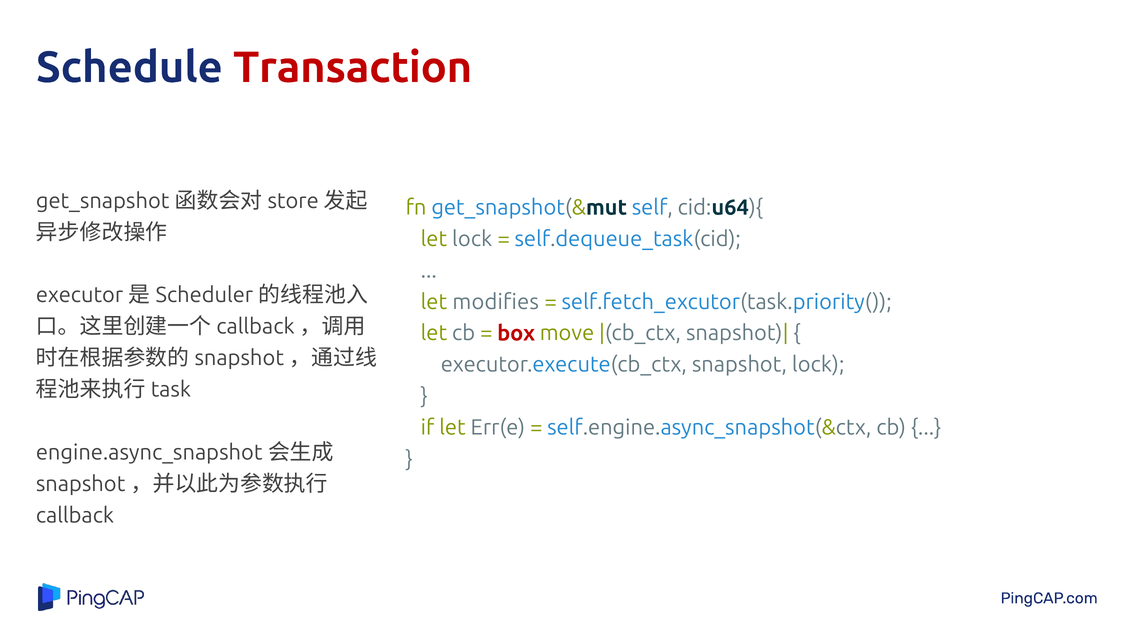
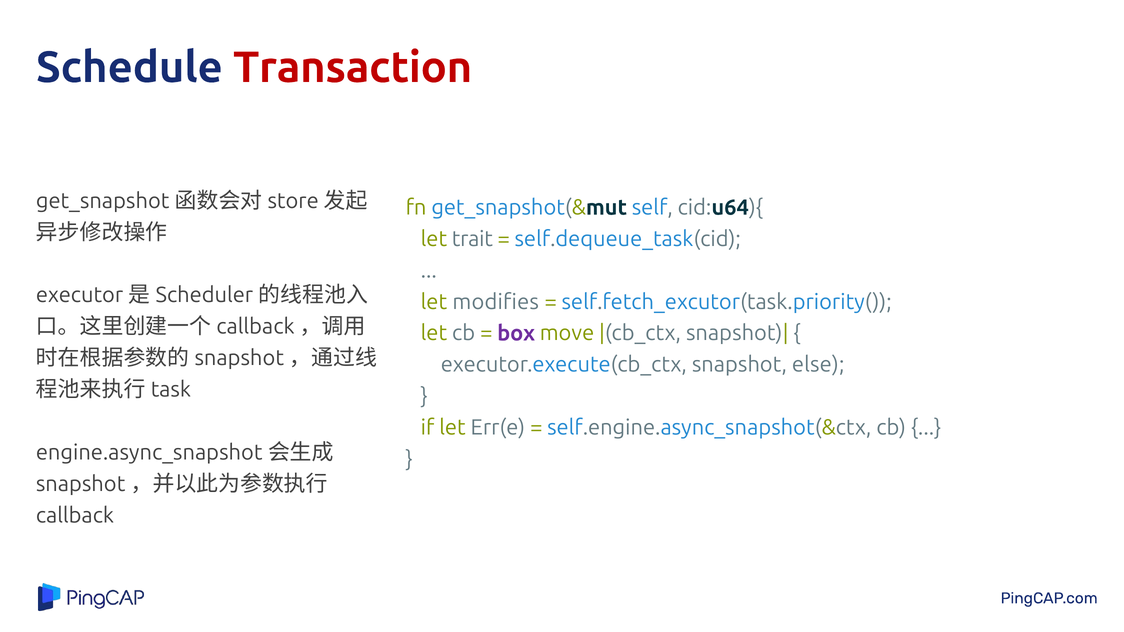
let lock: lock -> trait (472, 239)
box colour: red -> purple (516, 333)
snapshot lock: lock -> else (818, 365)
